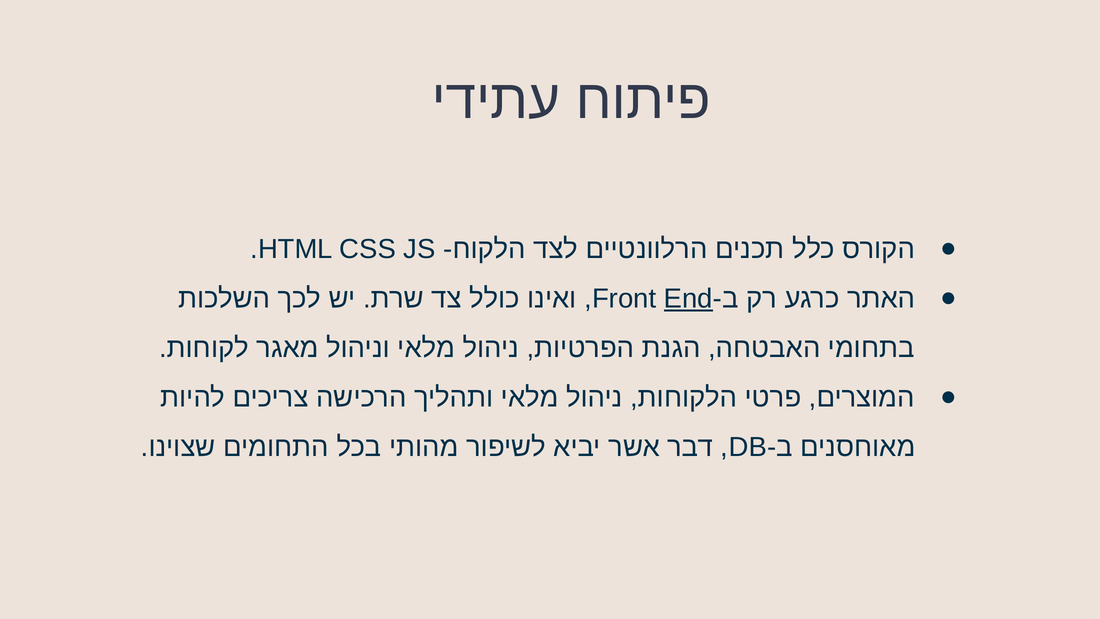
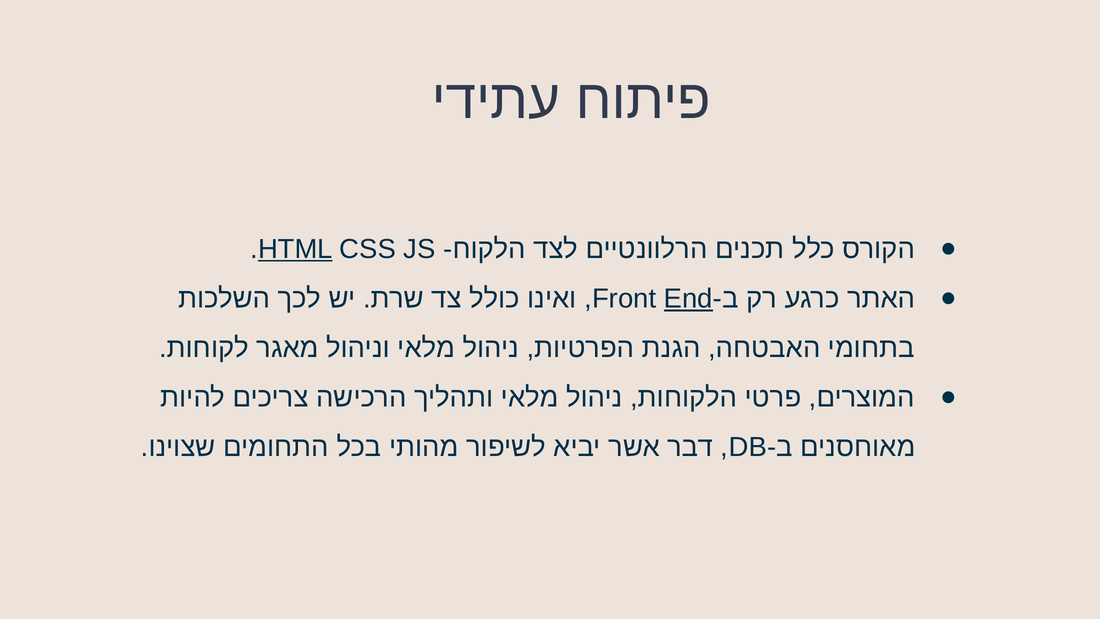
HTML underline: none -> present (295, 249)
